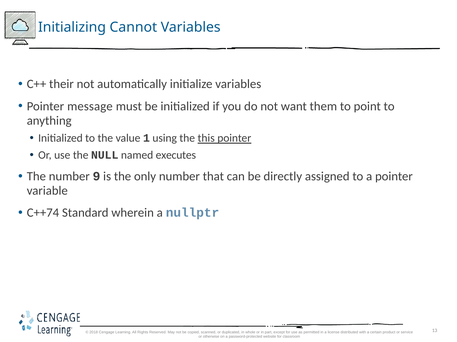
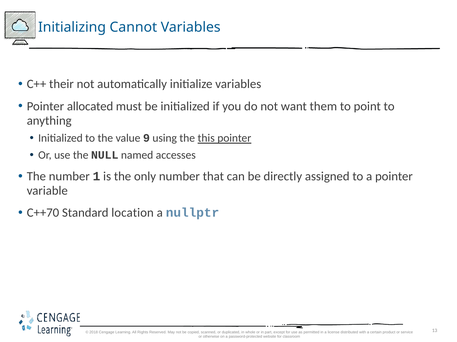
message: message -> allocated (90, 106)
1: 1 -> 9 (146, 138)
executes: executes -> accesses (176, 155)
9: 9 -> 1 (97, 177)
C++74: C++74 -> C++70 (43, 213)
wherein: wherein -> location (133, 213)
